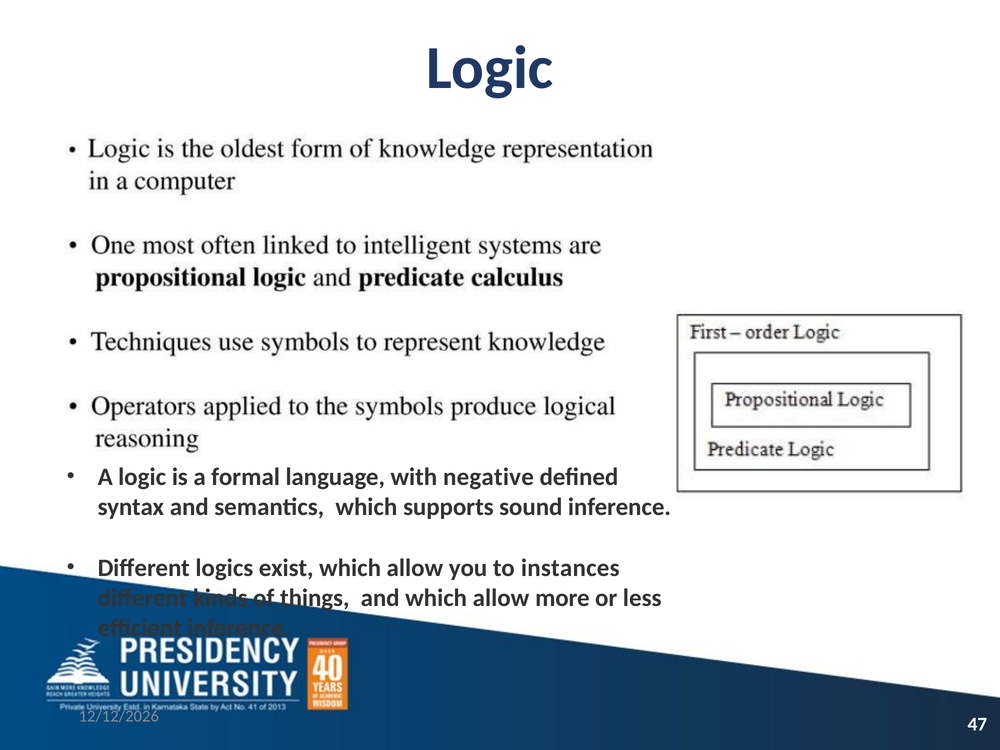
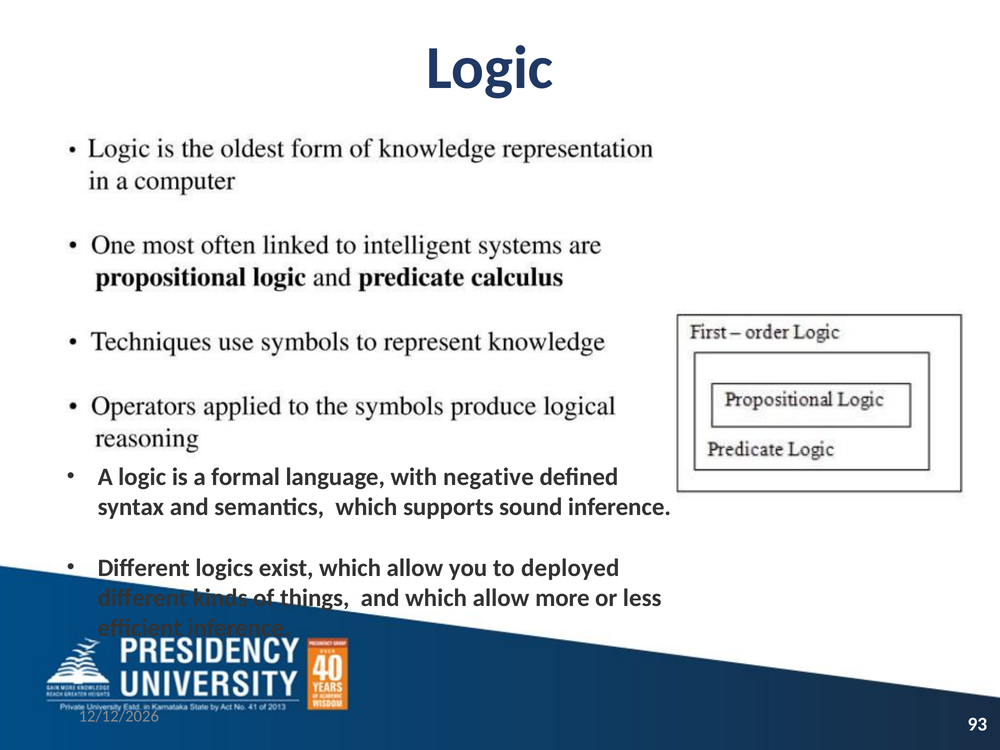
instances: instances -> deployed (570, 568)
47: 47 -> 93 (977, 724)
